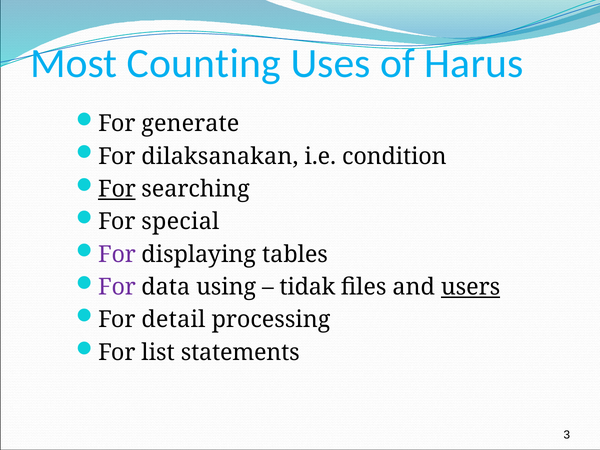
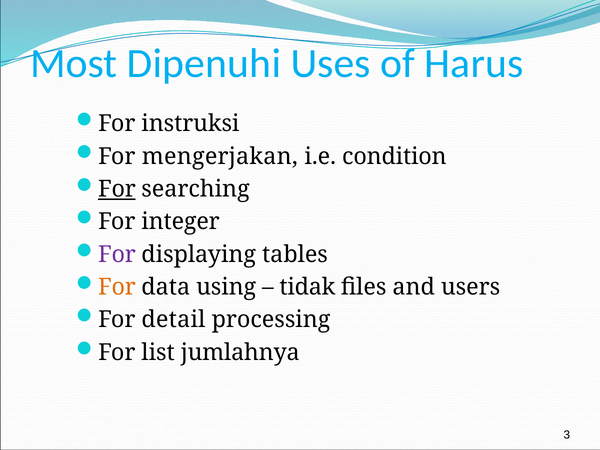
Counting: Counting -> Dipenuhi (204, 63)
generate: generate -> instruksi (190, 124)
dilaksanakan: dilaksanakan -> mengerjakan (220, 156)
special: special -> integer (181, 222)
For colour: purple -> orange (117, 287)
users underline: present -> none (471, 287)
statements: statements -> jumlahnya (240, 352)
